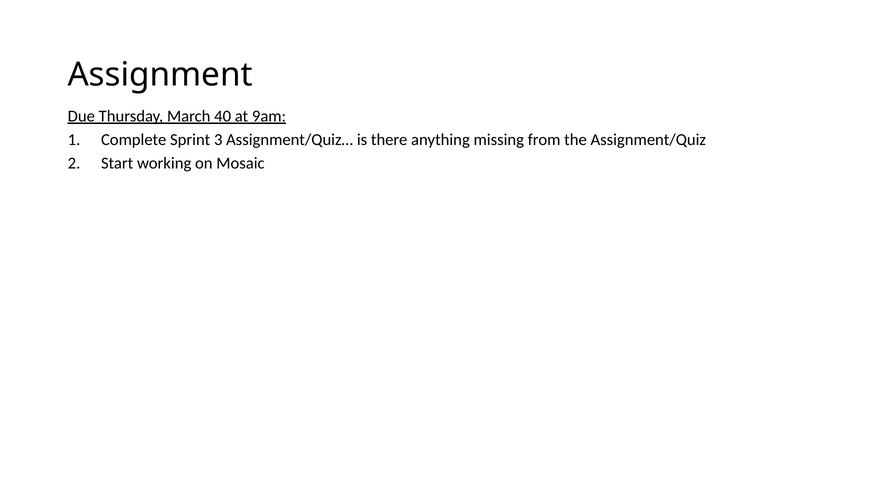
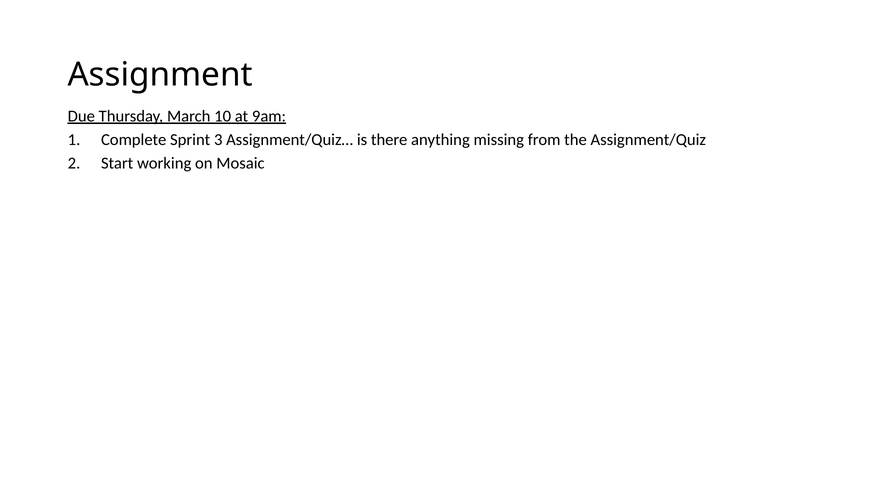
40: 40 -> 10 (223, 116)
